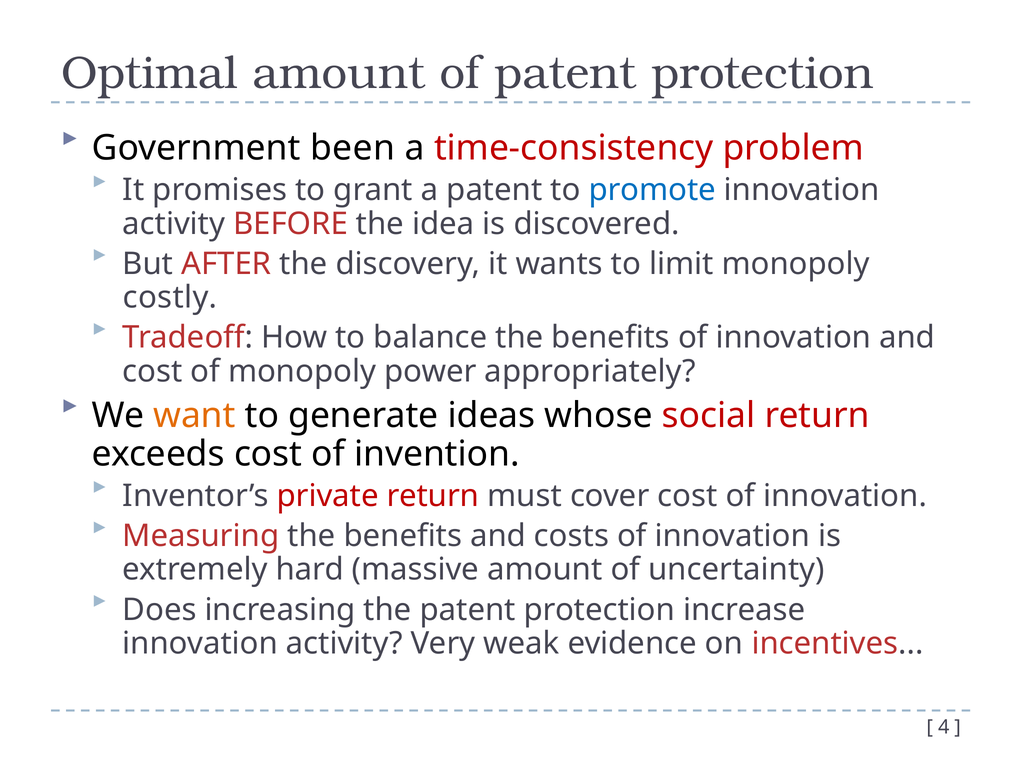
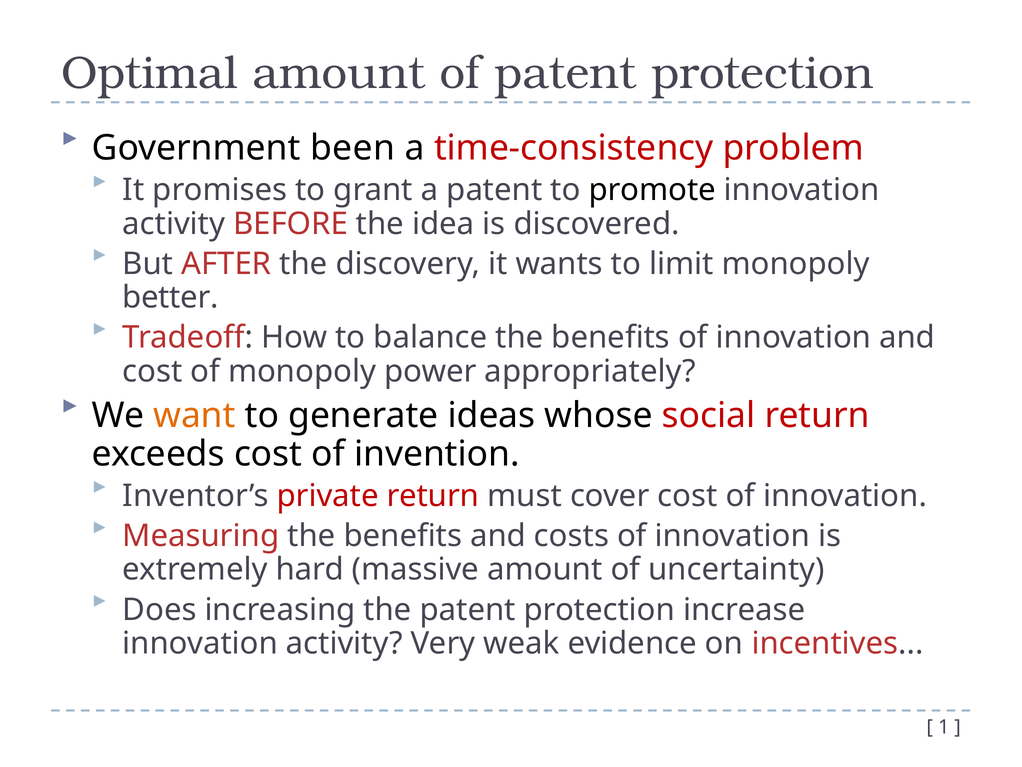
promote colour: blue -> black (652, 190)
costly: costly -> better (170, 297)
4: 4 -> 1 (944, 727)
